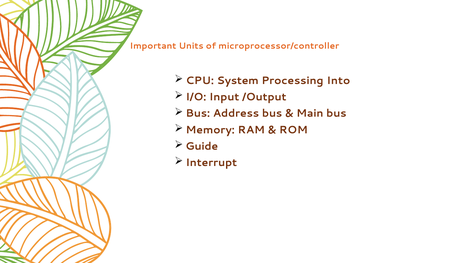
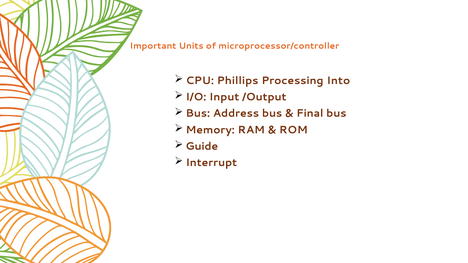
System: System -> Phillips (238, 81)
Main: Main -> Final (310, 113)
